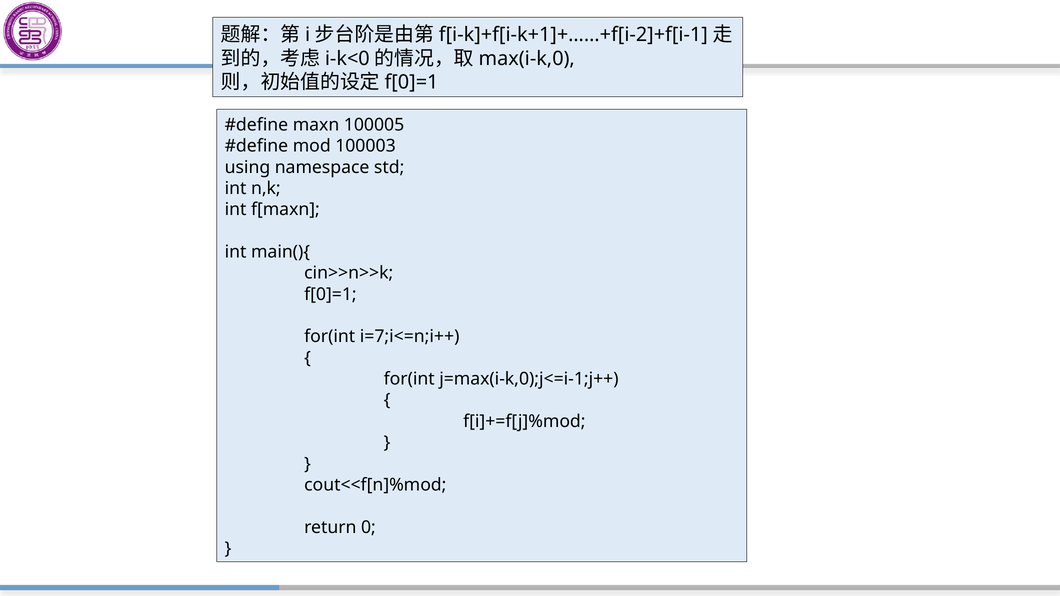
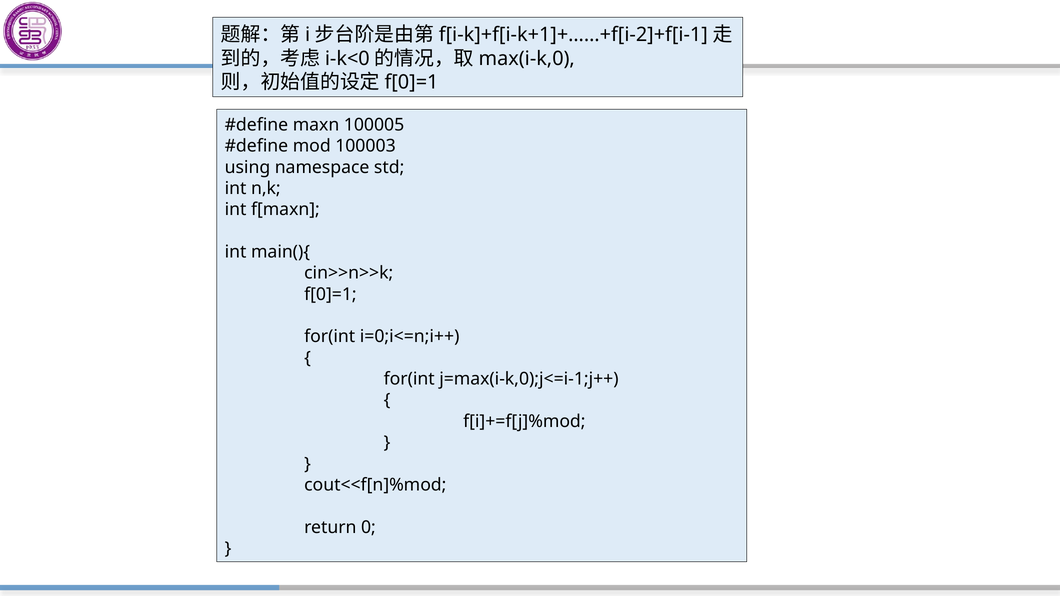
i=7;i<=n;i++: i=7;i<=n;i++ -> i=0;i<=n;i++ (410, 337)
